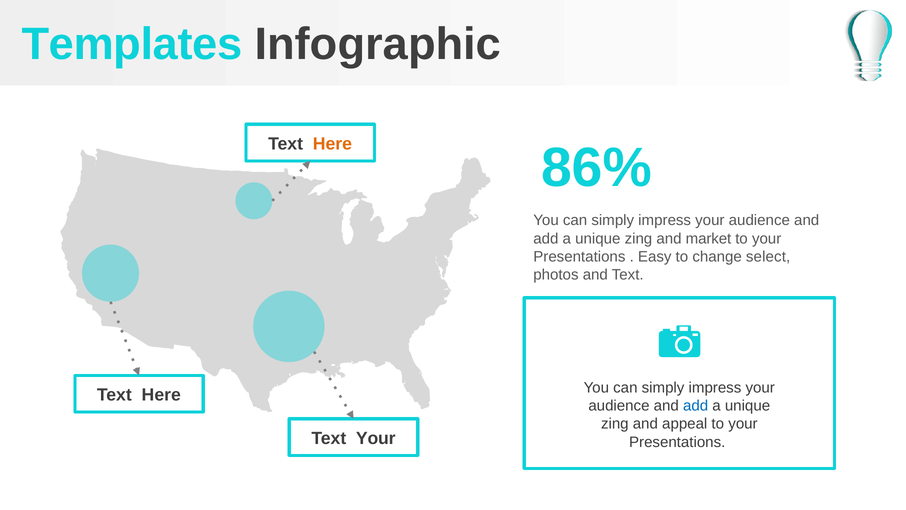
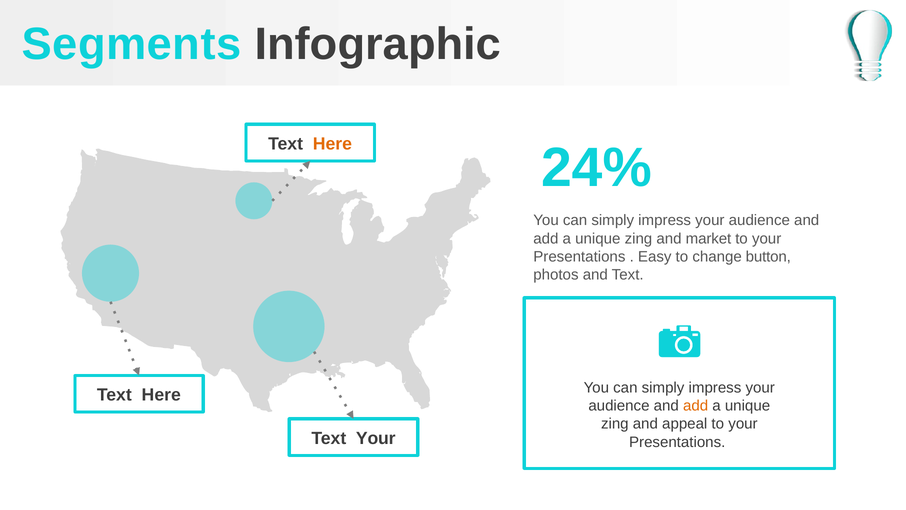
Templates: Templates -> Segments (132, 44)
86%: 86% -> 24% (596, 168)
select: select -> button (768, 257)
add colour: blue -> orange (696, 406)
